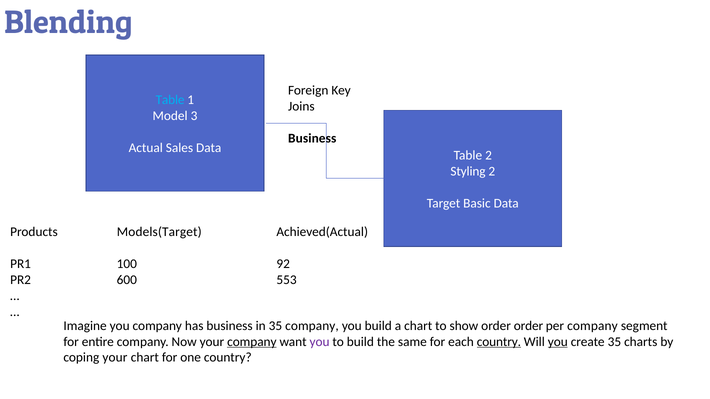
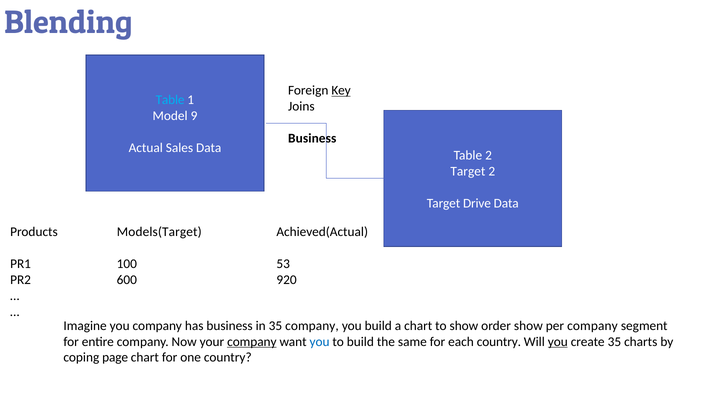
Key underline: none -> present (341, 91)
3: 3 -> 9 (194, 116)
Styling: Styling -> Target (468, 172)
Basic: Basic -> Drive (477, 204)
92: 92 -> 53 (283, 264)
553: 553 -> 920 (287, 280)
order order: order -> show (528, 326)
you colour: purple -> blue (320, 342)
country underline: present -> none (499, 342)
coping your: your -> page (115, 358)
